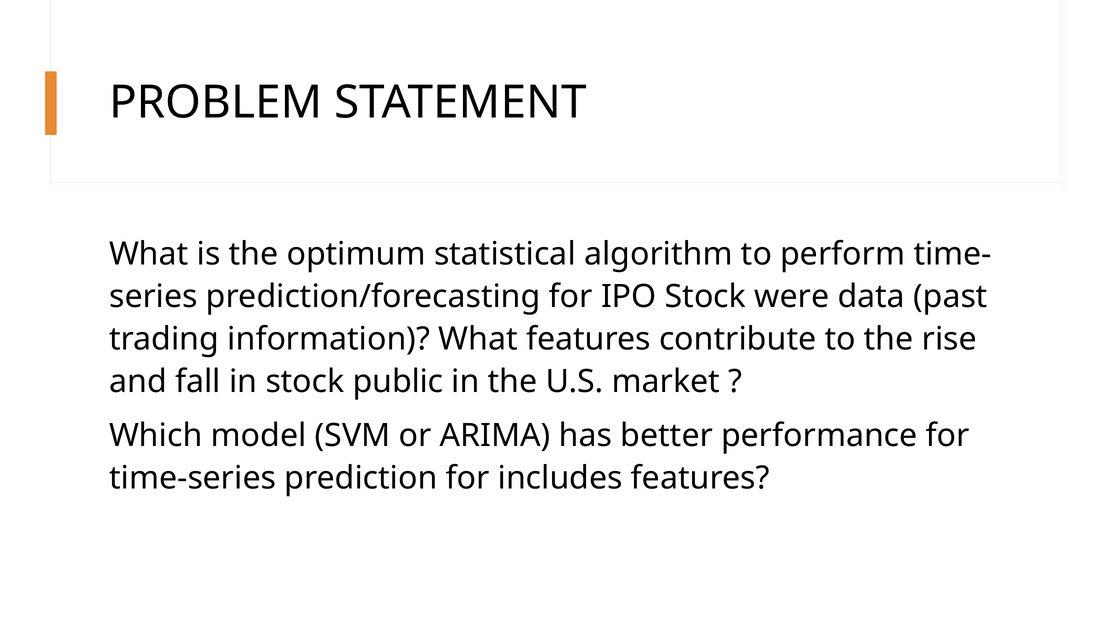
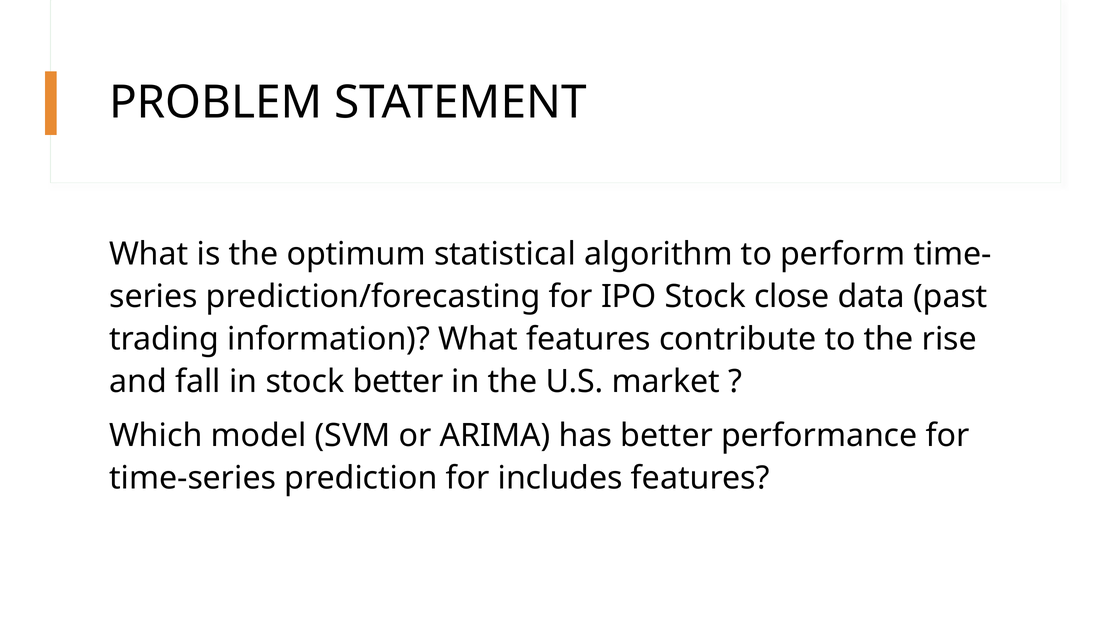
were: were -> close (792, 296)
stock public: public -> better (398, 381)
